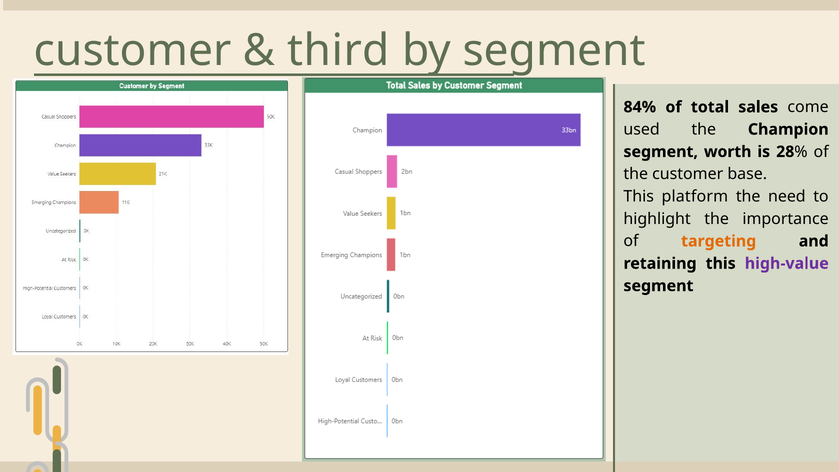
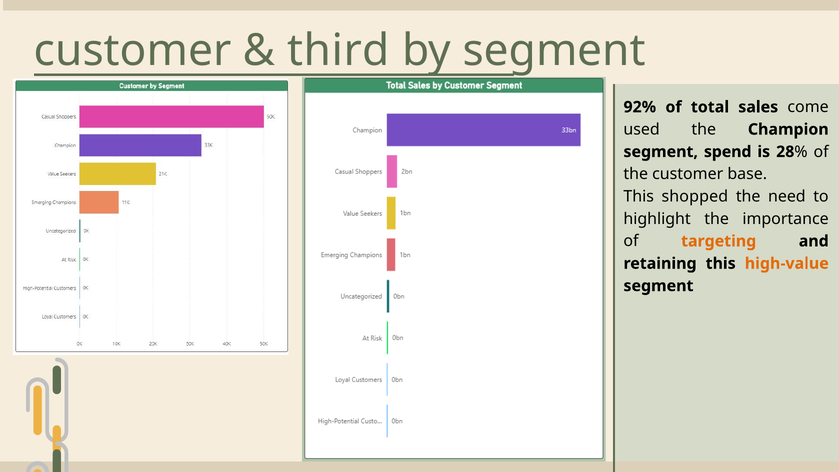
84%: 84% -> 92% (640, 107)
worth: worth -> spend (728, 152)
platform: platform -> shopped (695, 196)
high-value colour: purple -> orange (787, 263)
